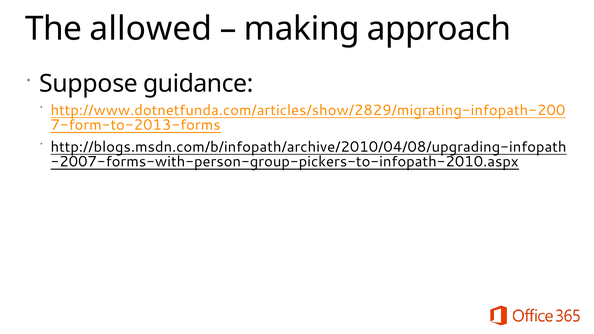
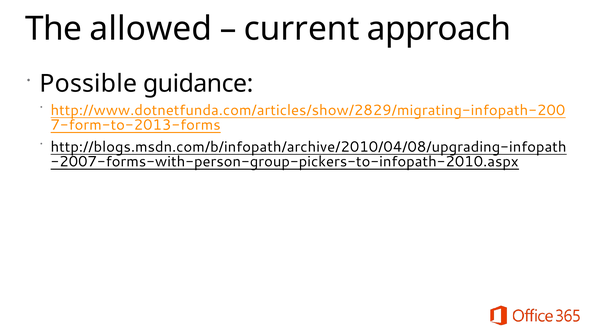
making: making -> current (302, 29)
Suppose: Suppose -> Possible (88, 84)
